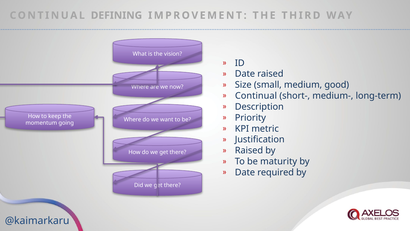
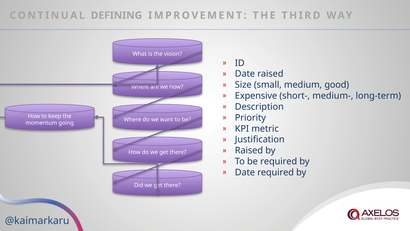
Continual: Continual -> Expensive (256, 96)
be maturity: maturity -> required (279, 161)
